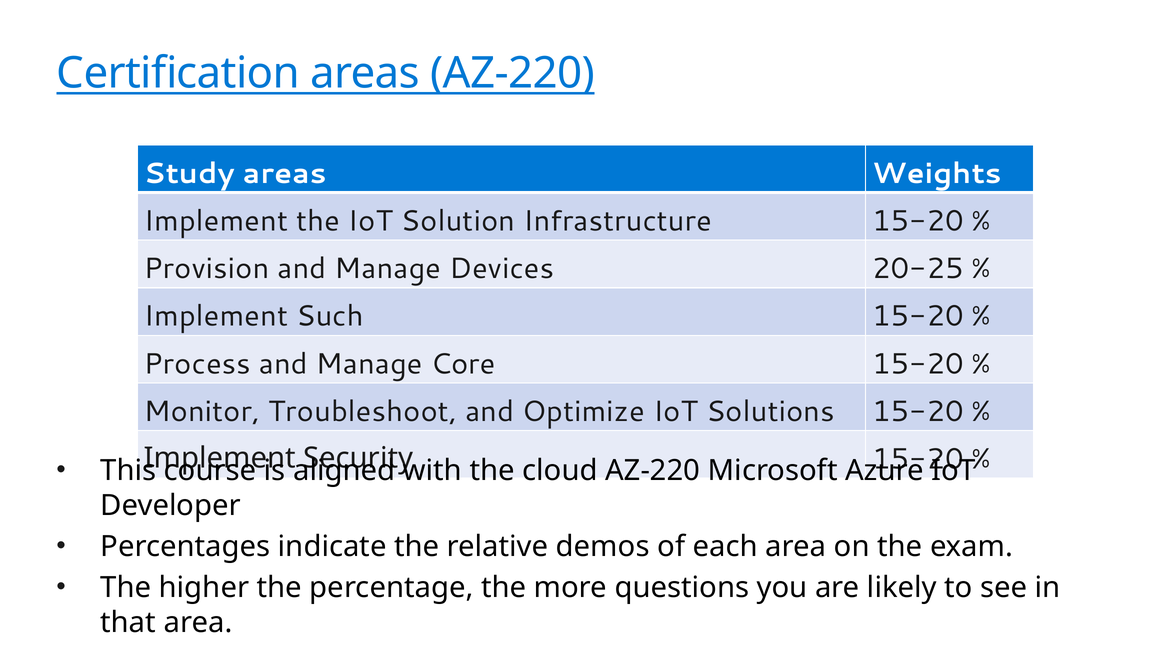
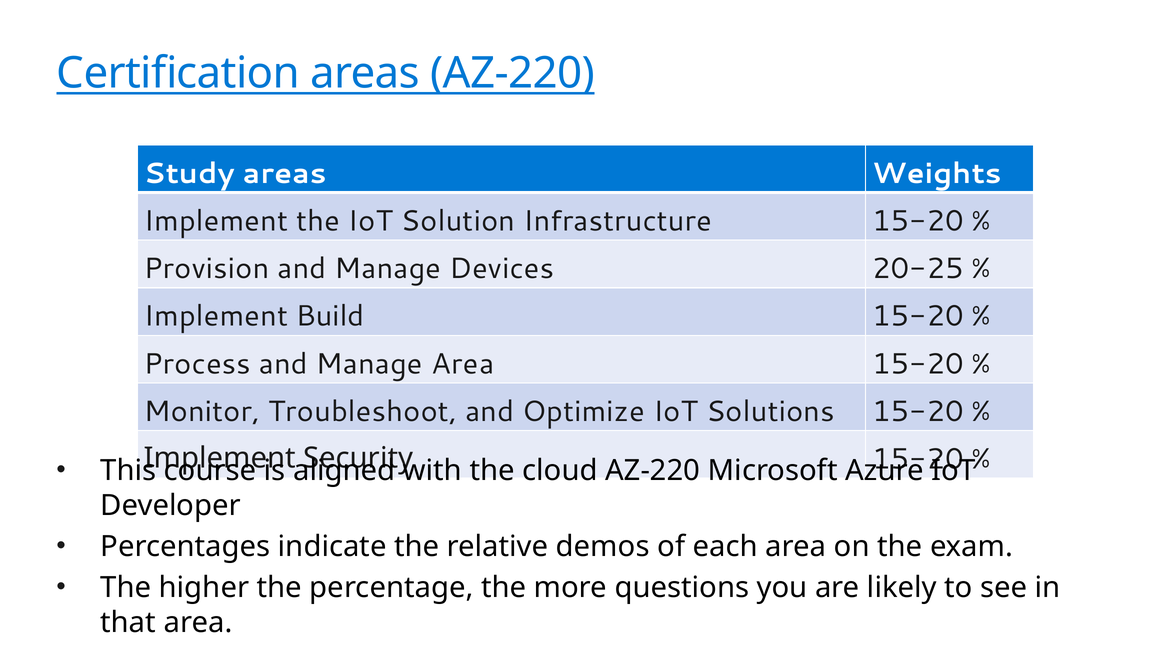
Such: Such -> Build (330, 317)
Manage Core: Core -> Area (463, 364)
